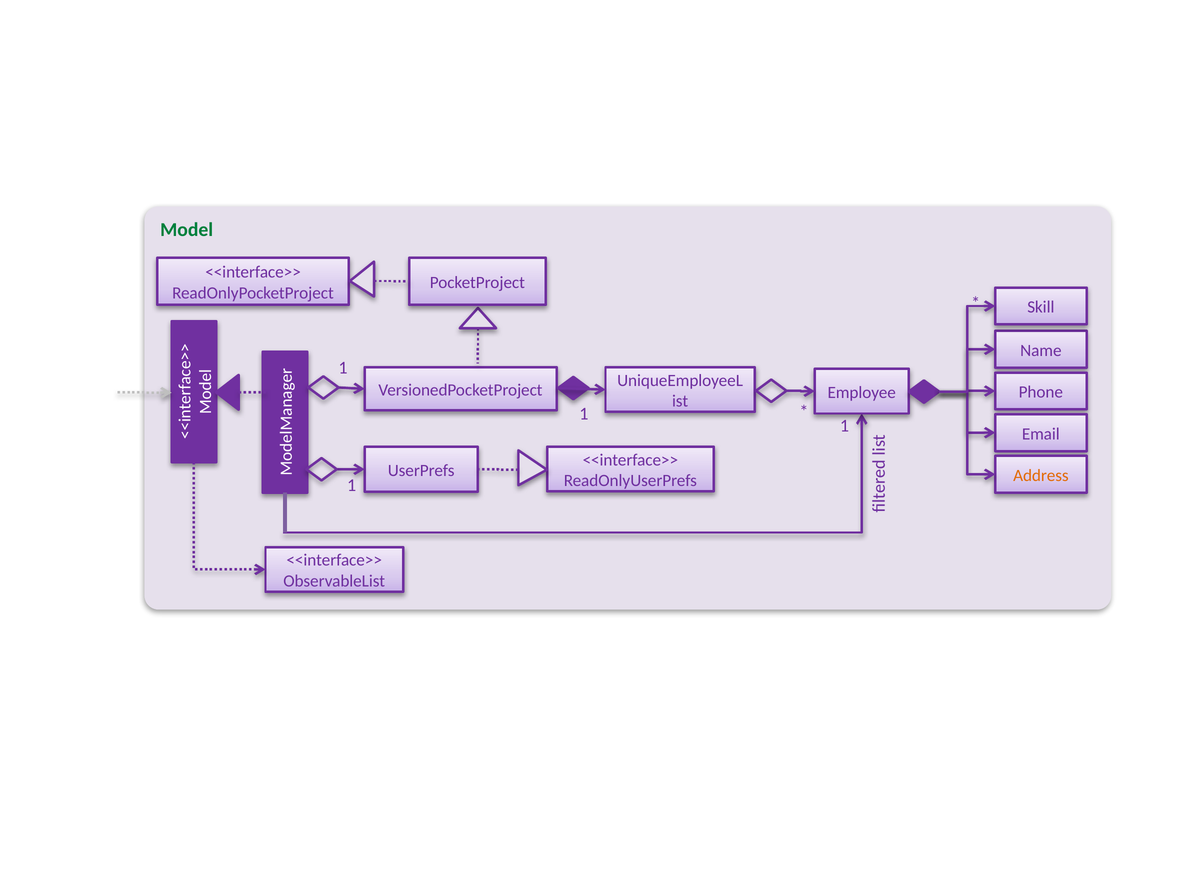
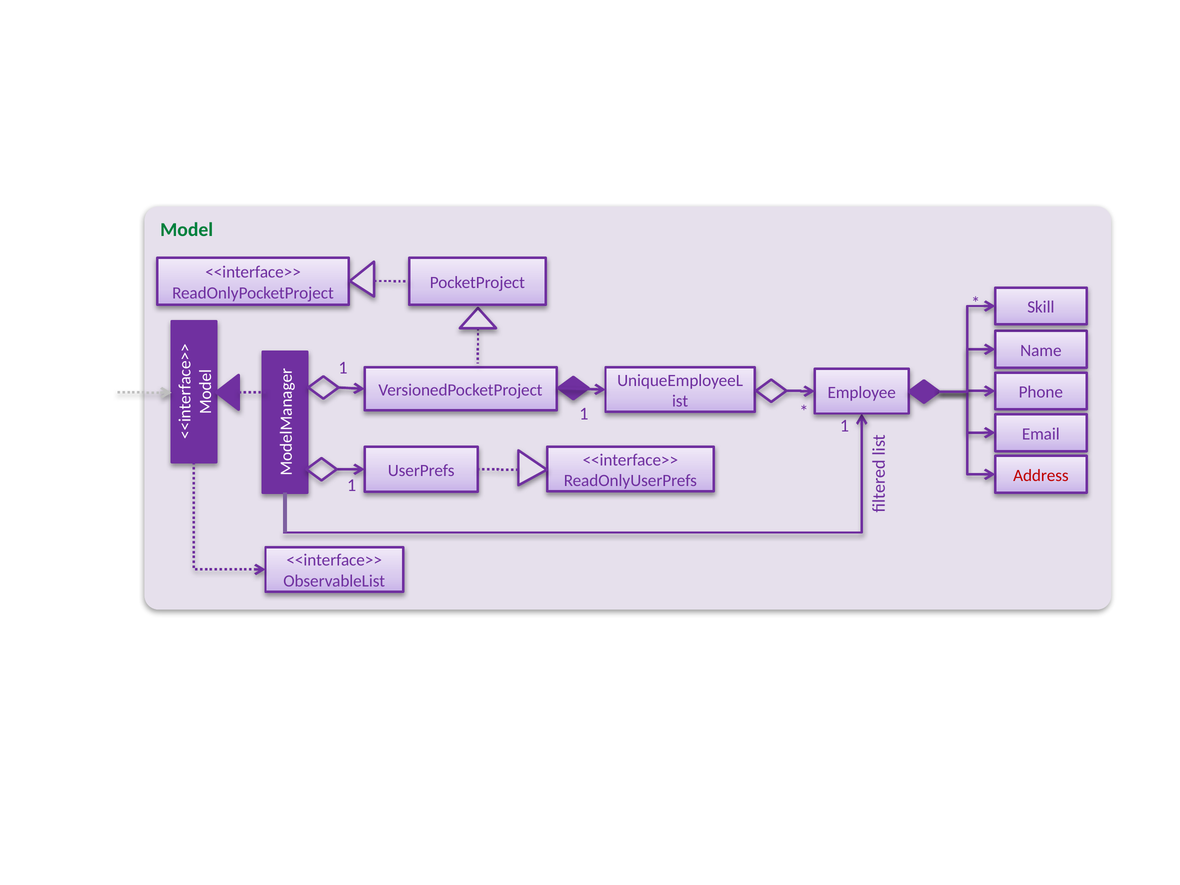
Address colour: orange -> red (1041, 476)
